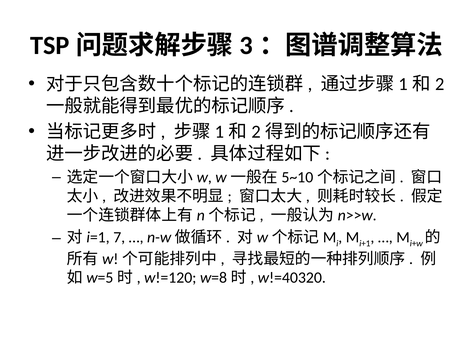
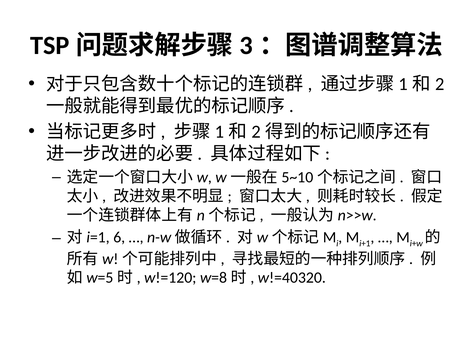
7: 7 -> 6 (119, 237)
